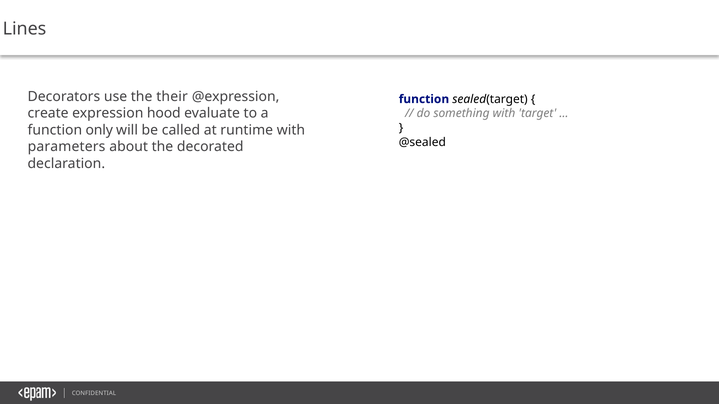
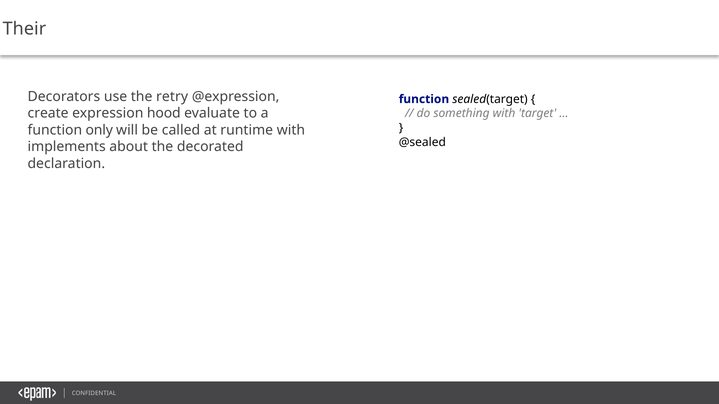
Lines: Lines -> Their (24, 29)
their: their -> retry (172, 97)
parameters: parameters -> implements (67, 147)
